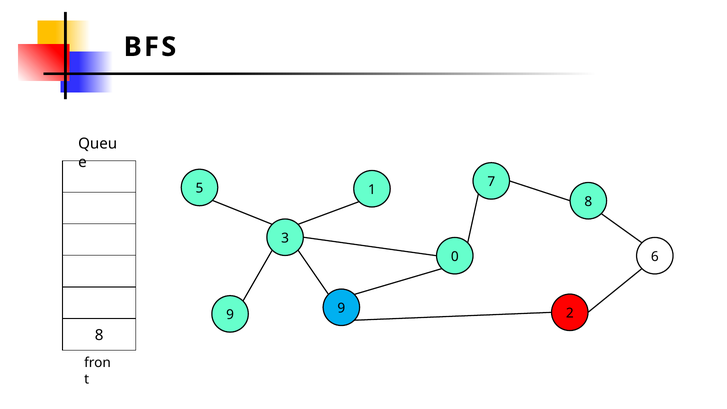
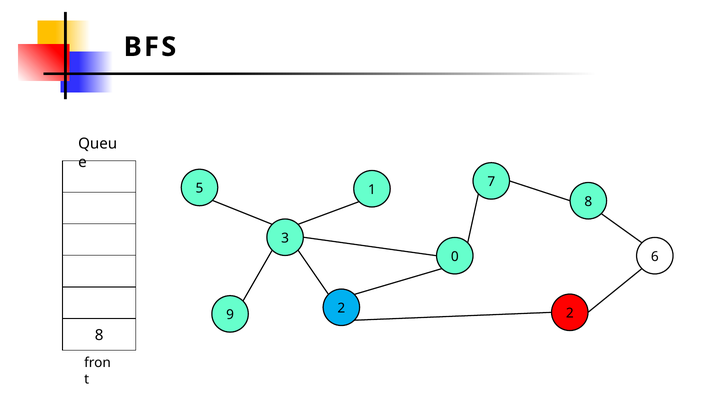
9 9: 9 -> 2 (341, 308)
